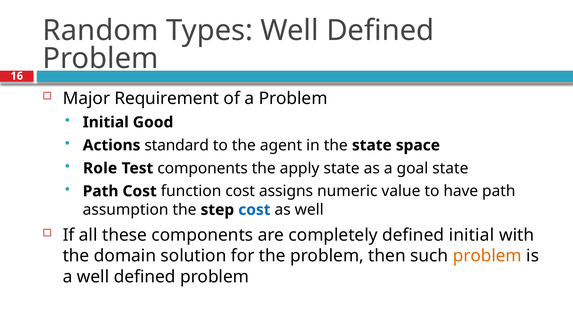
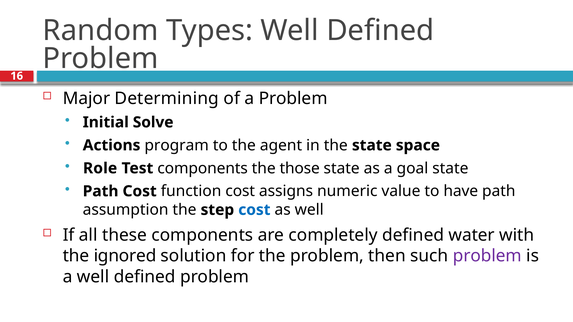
Requirement: Requirement -> Determining (167, 98)
Good: Good -> Solve (153, 122)
standard: standard -> program (177, 145)
apply: apply -> those (300, 168)
defined initial: initial -> water (472, 235)
domain: domain -> ignored (125, 256)
problem colour: orange -> purple (487, 256)
